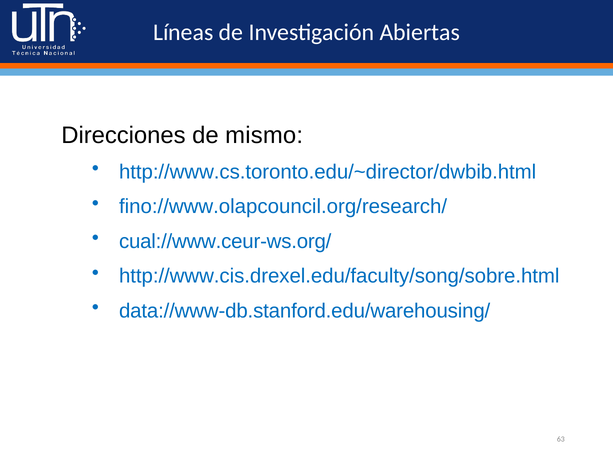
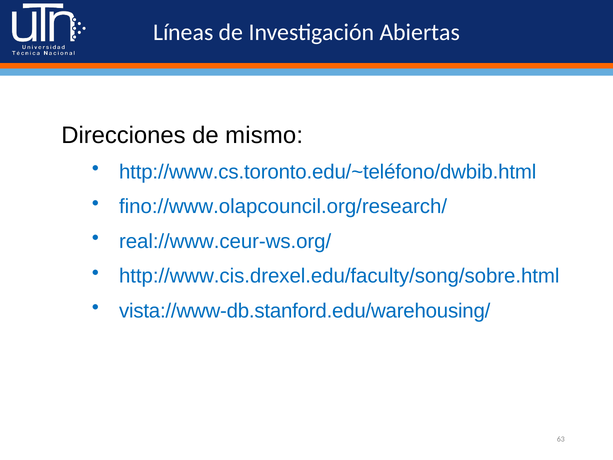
http://www.cs.toronto.edu/~director/dwbib.html: http://www.cs.toronto.edu/~director/dwbib.html -> http://www.cs.toronto.edu/~teléfono/dwbib.html (328, 172)
cual://www.ceur-ws.org/: cual://www.ceur-ws.org/ -> real://www.ceur-ws.org/ (225, 241)
data://www-db.stanford.edu/warehousing/: data://www-db.stanford.edu/warehousing/ -> vista://www-db.stanford.edu/warehousing/ (305, 311)
